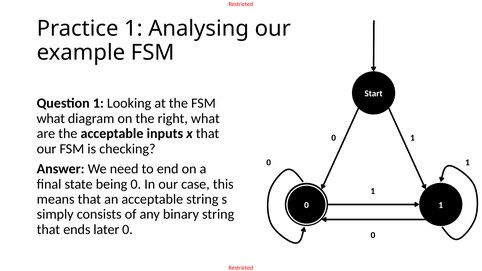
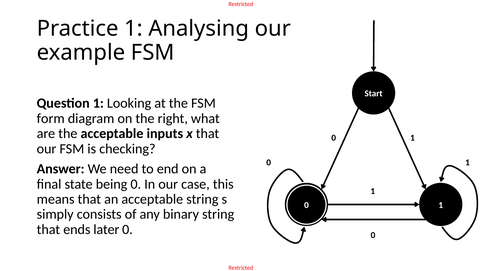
what: what -> form (51, 118)
